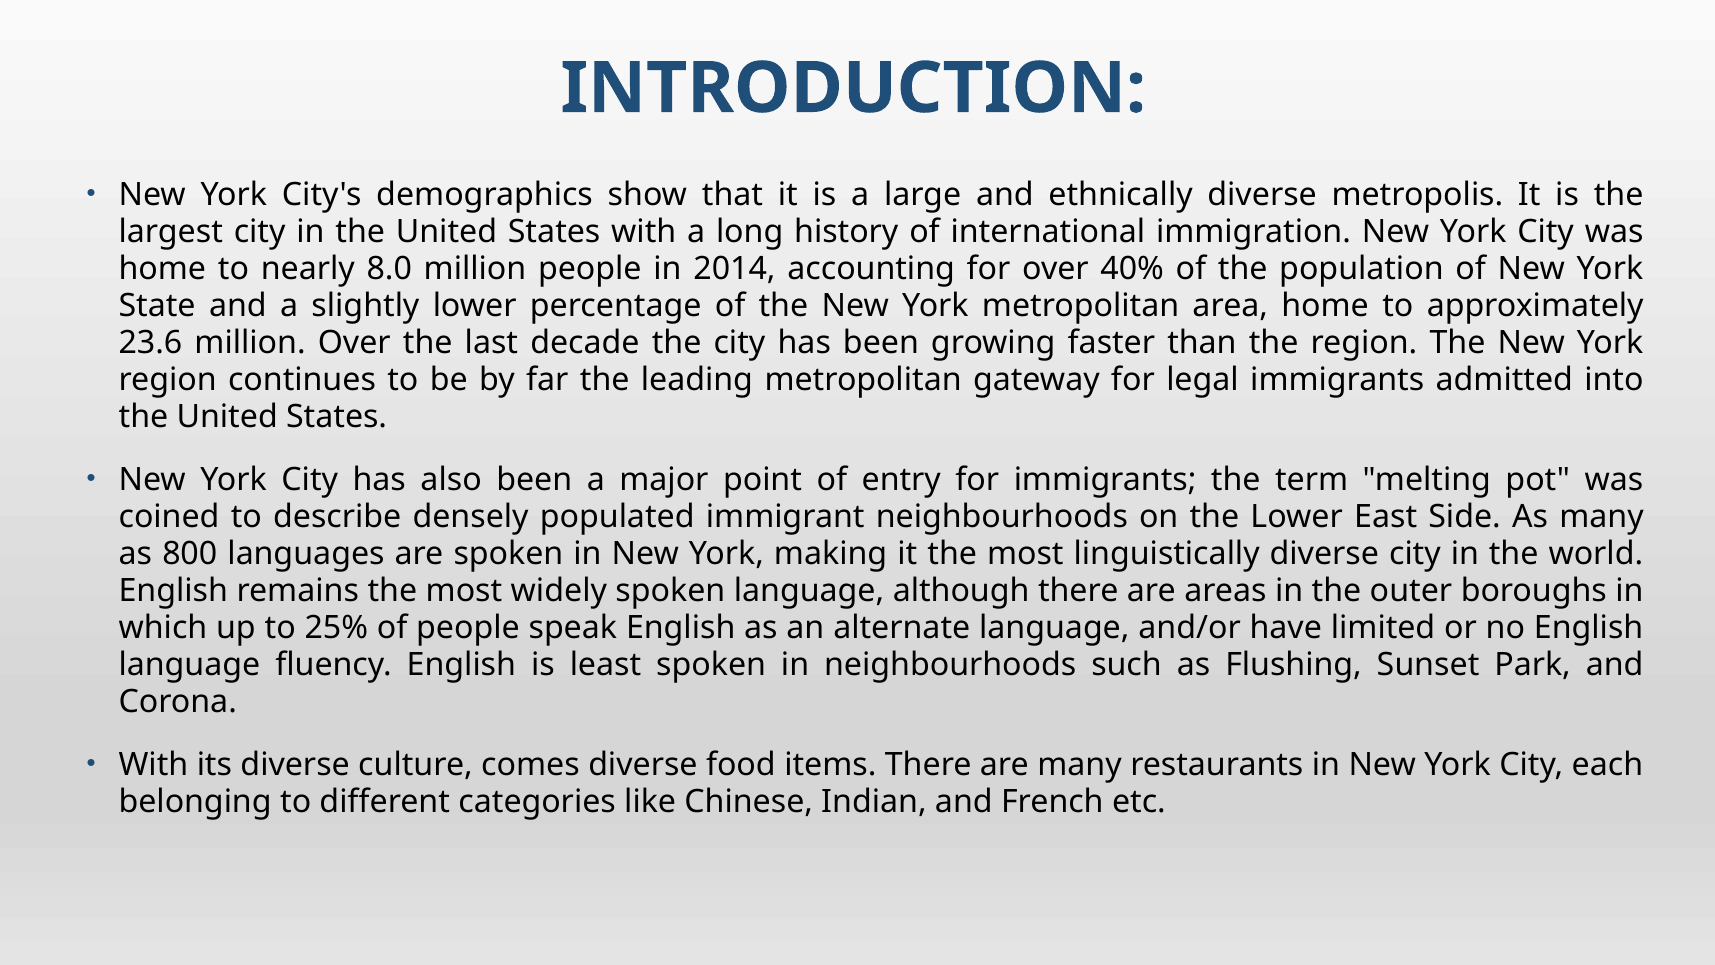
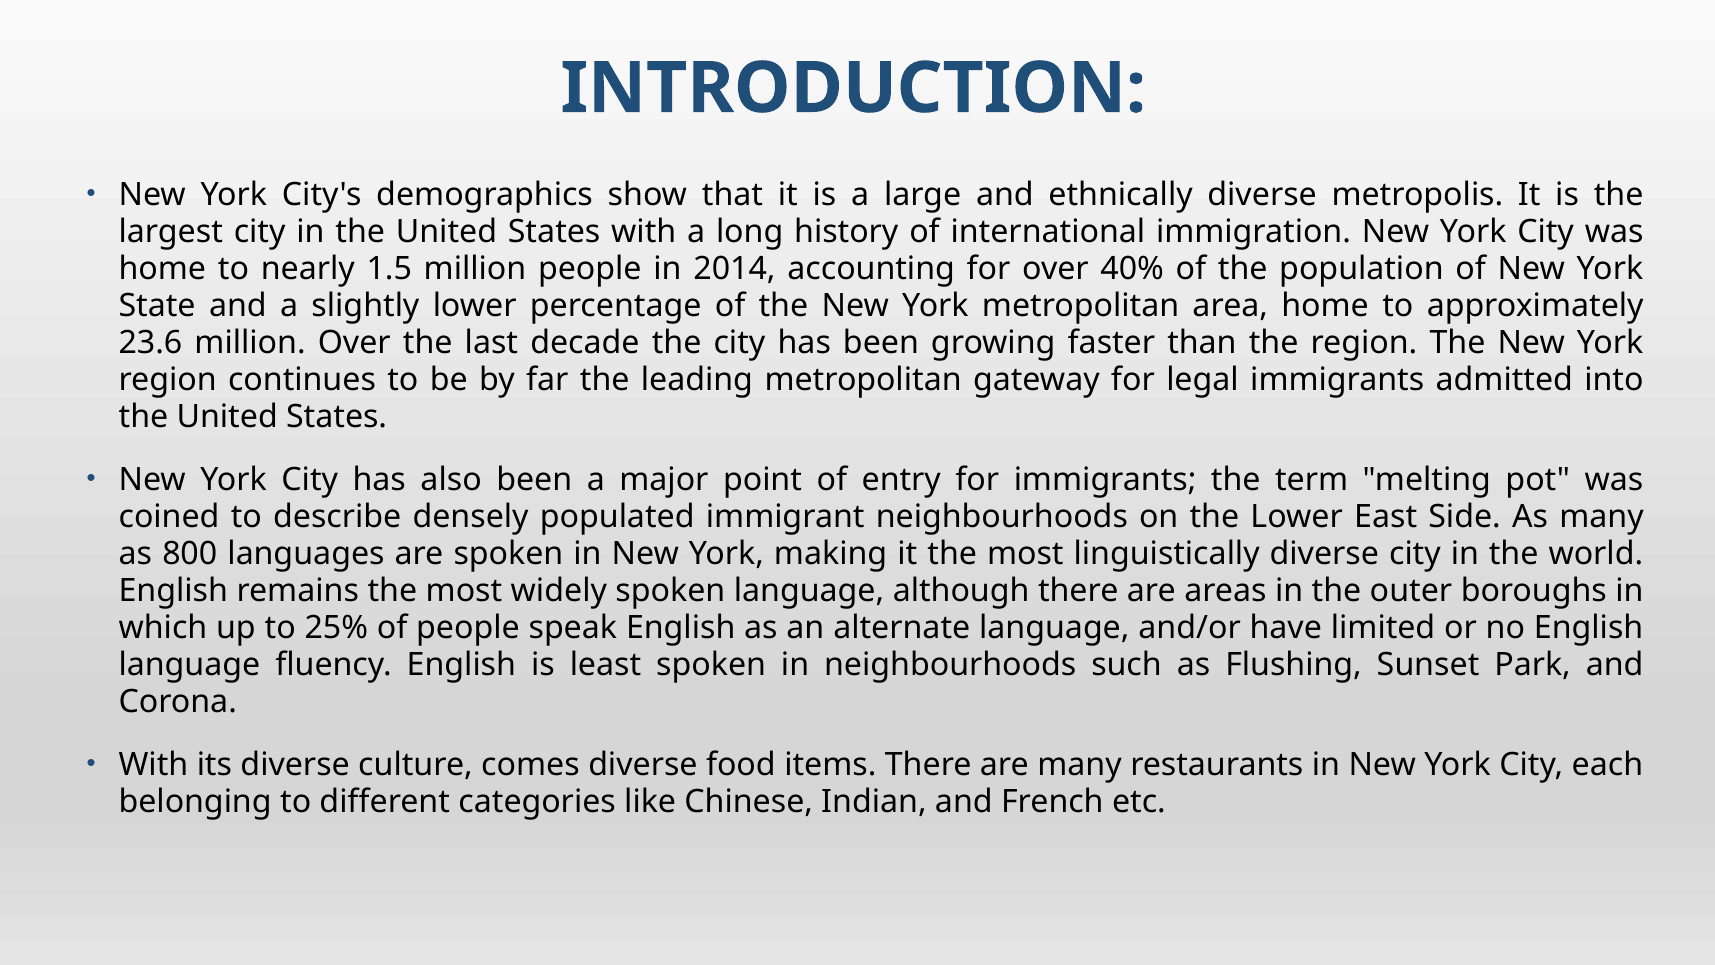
8.0: 8.0 -> 1.5 (389, 269)
